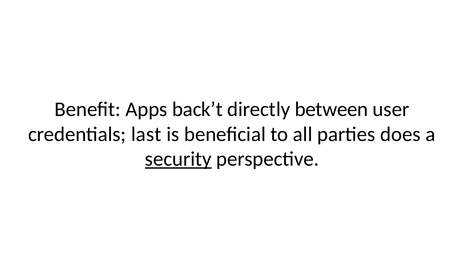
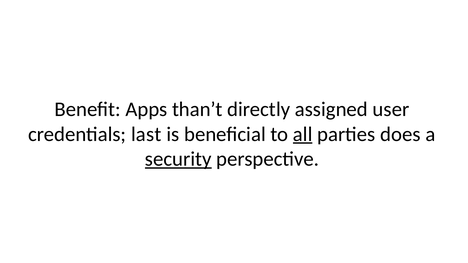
back’t: back’t -> than’t (197, 109)
between: between -> assigned (331, 109)
all underline: none -> present (303, 134)
